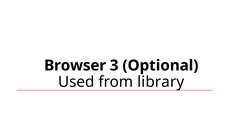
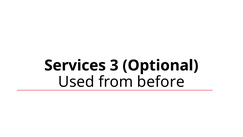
Browser: Browser -> Services (75, 65)
library: library -> before (161, 82)
